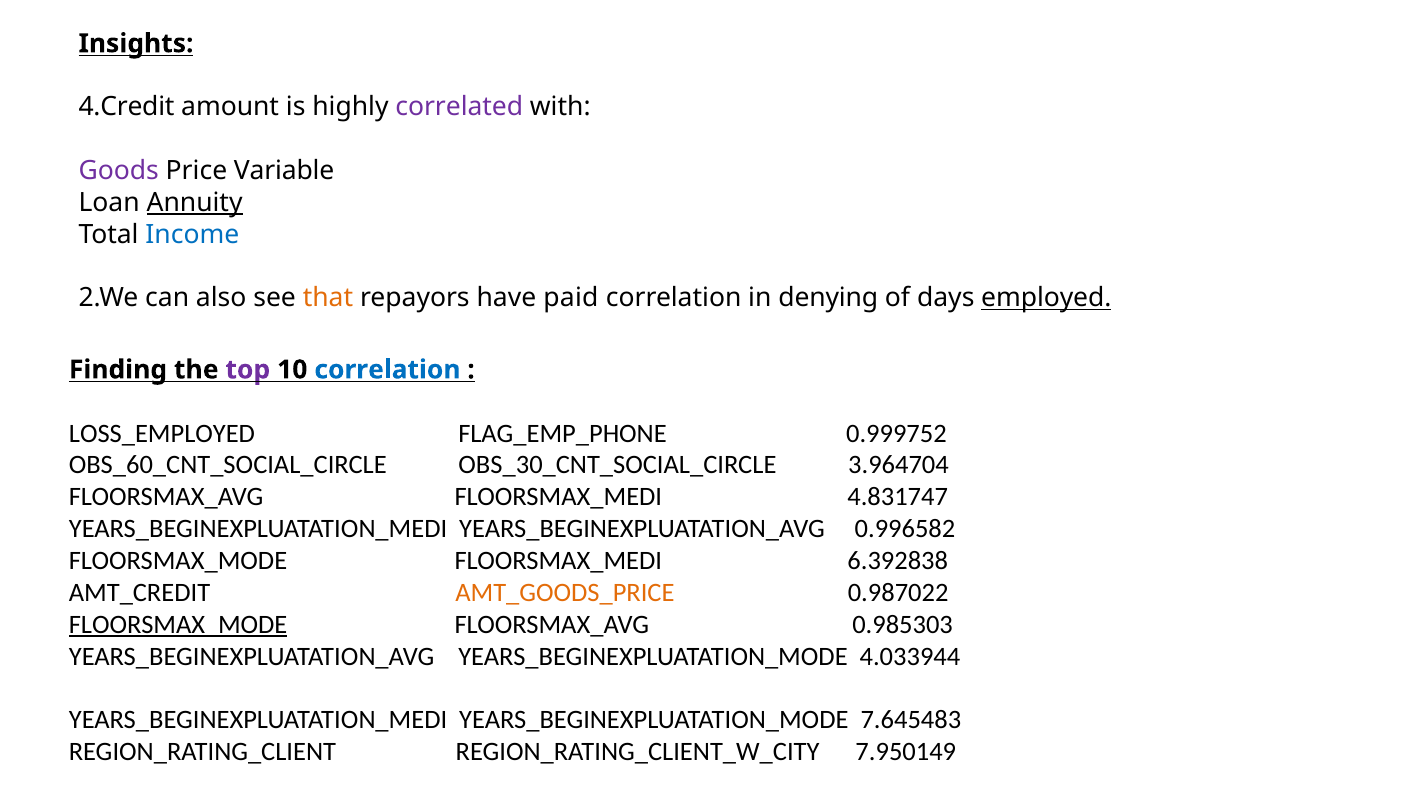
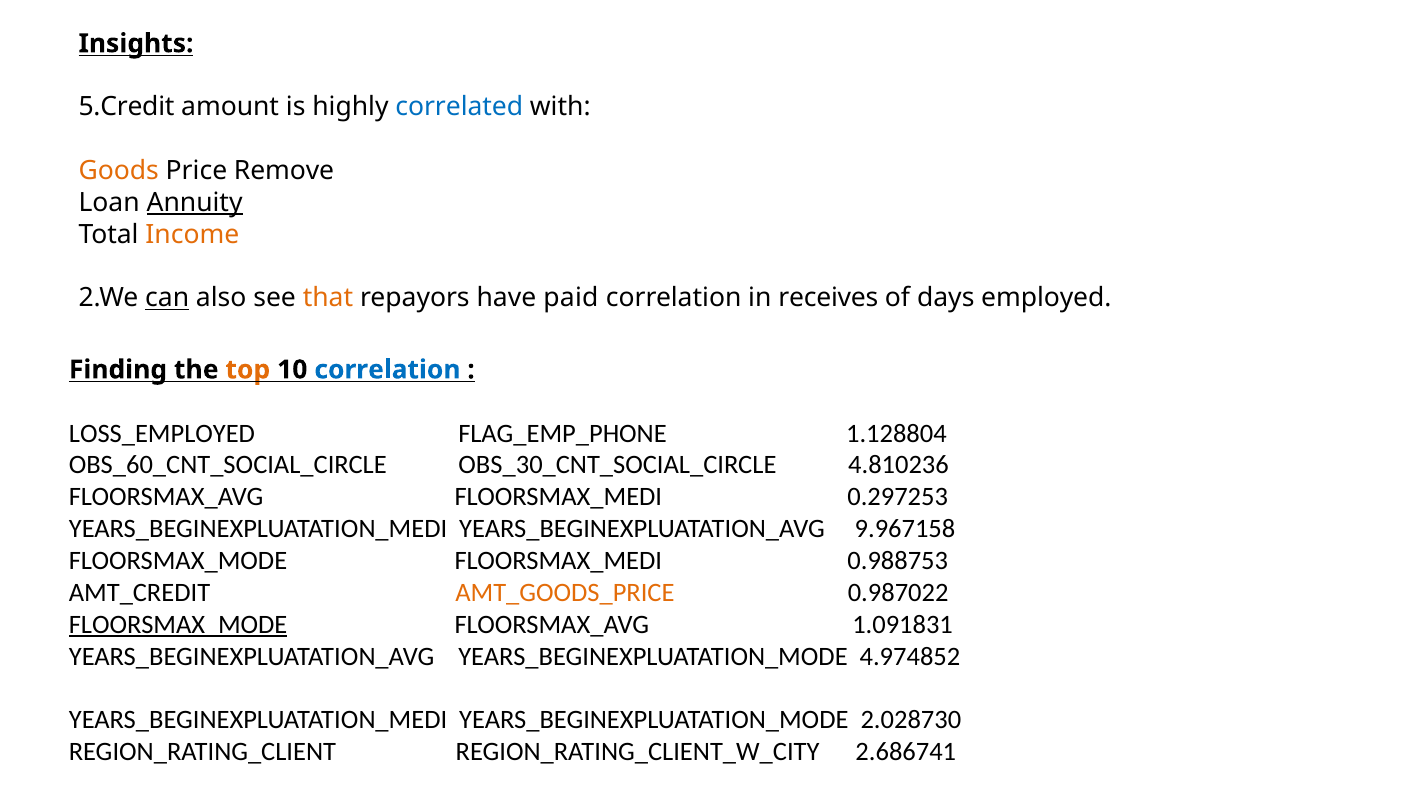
4.Credit: 4.Credit -> 5.Credit (127, 107)
correlated colour: purple -> blue (459, 107)
Goods colour: purple -> orange (119, 171)
Variable: Variable -> Remove (284, 171)
Income colour: blue -> orange (192, 234)
can underline: none -> present (167, 298)
denying: denying -> receives (828, 298)
employed underline: present -> none (1046, 298)
top colour: purple -> orange (248, 369)
0.999752: 0.999752 -> 1.128804 (896, 433)
3.964704: 3.964704 -> 4.810236 (899, 465)
4.831747: 4.831747 -> 0.297253 (898, 497)
0.996582: 0.996582 -> 9.967158 (905, 528)
6.392838: 6.392838 -> 0.988753 (898, 560)
0.985303: 0.985303 -> 1.091831 (903, 624)
4.033944: 4.033944 -> 4.974852 (910, 656)
7.645483: 7.645483 -> 2.028730 (911, 719)
7.950149: 7.950149 -> 2.686741 (906, 751)
